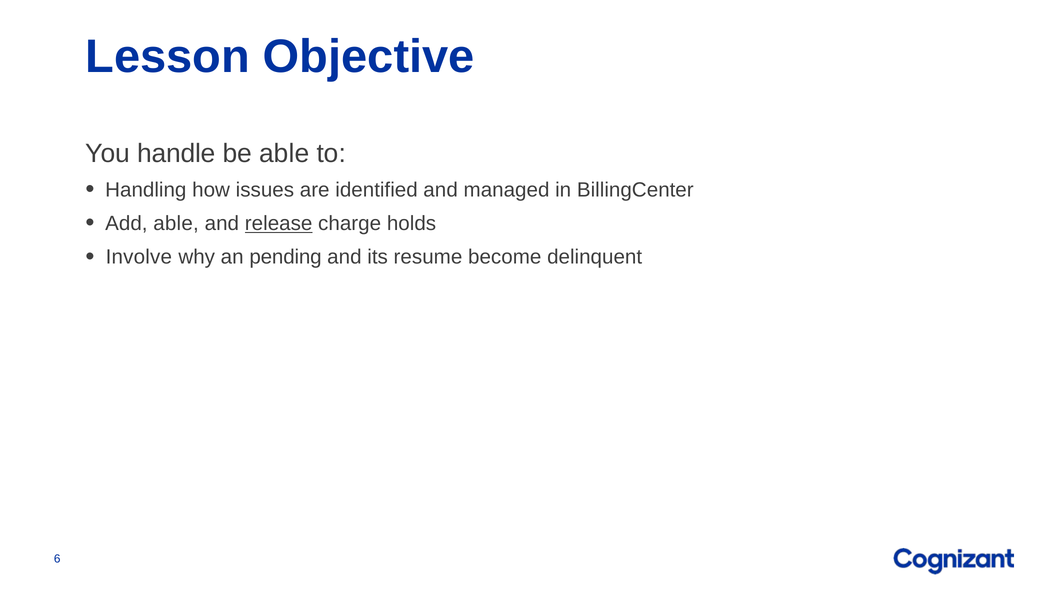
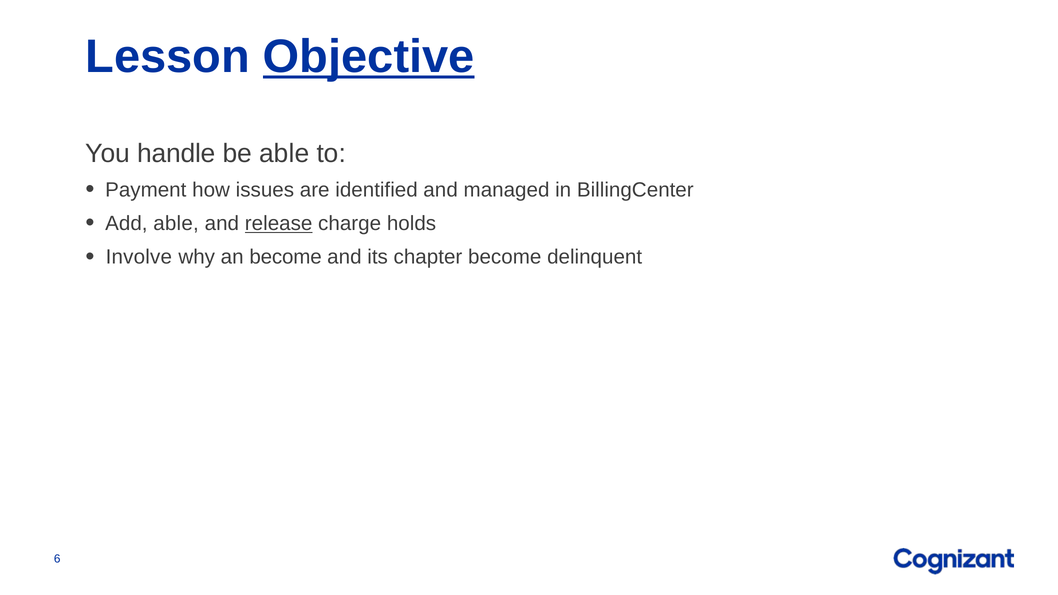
Objective underline: none -> present (369, 57)
Handling: Handling -> Payment (146, 190)
an pending: pending -> become (286, 257)
resume: resume -> chapter (428, 257)
